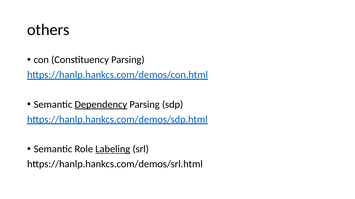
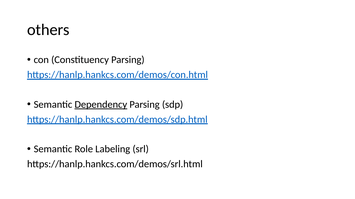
Labeling underline: present -> none (113, 150)
